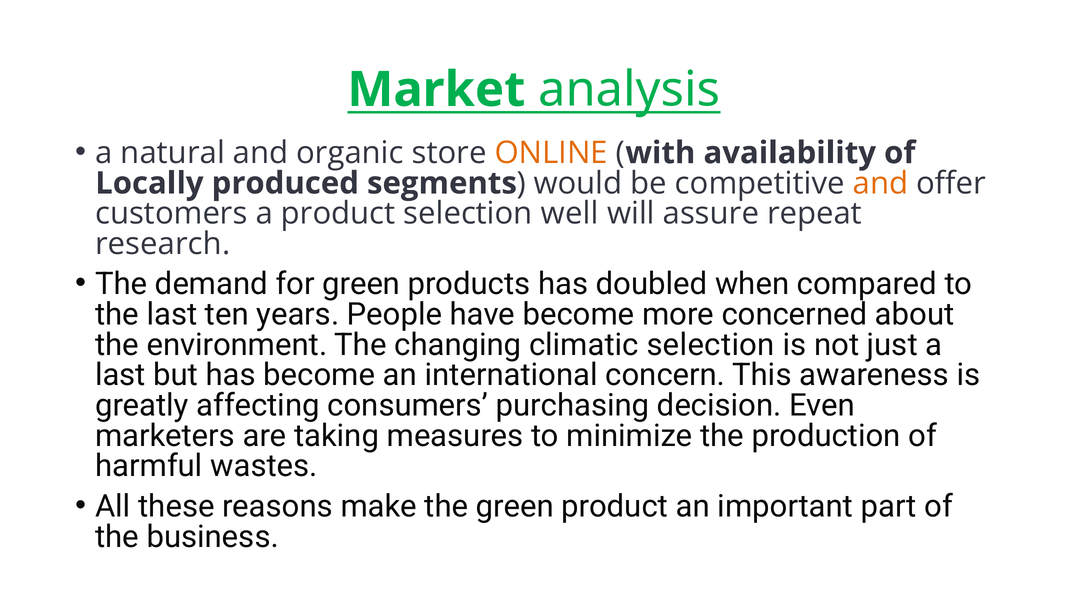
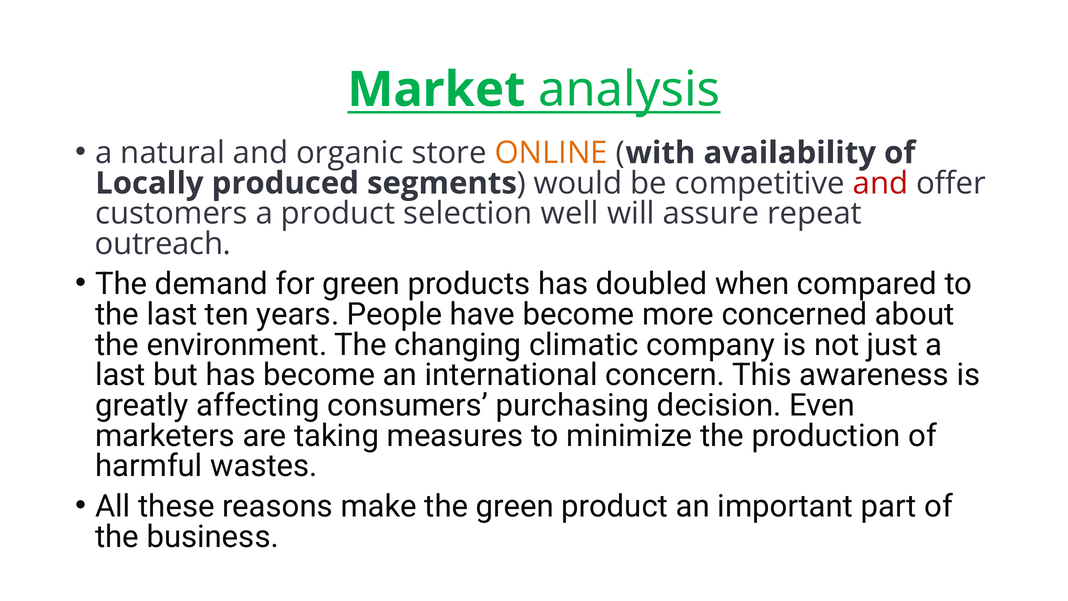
and colour: orange -> red (880, 183)
research: research -> outreach (163, 244)
climatic selection: selection -> company (711, 345)
